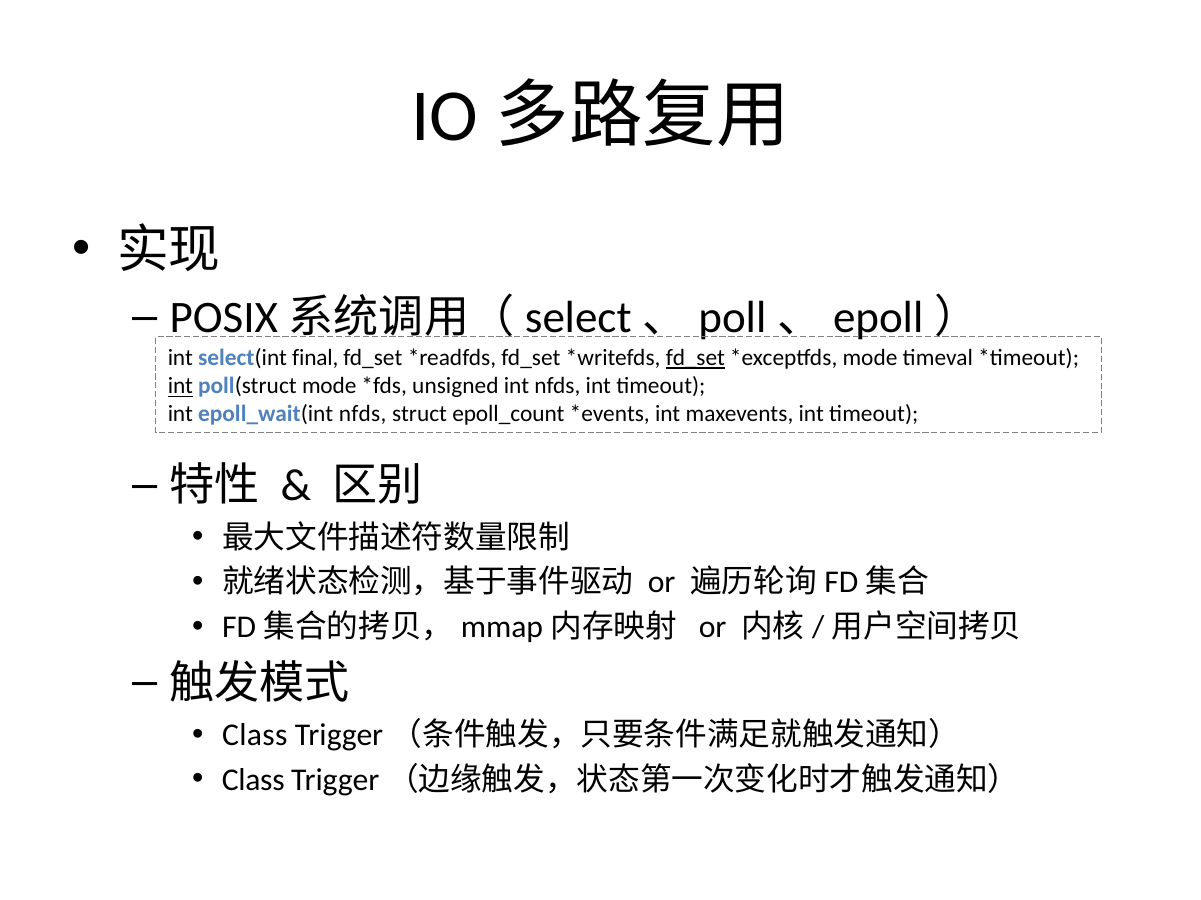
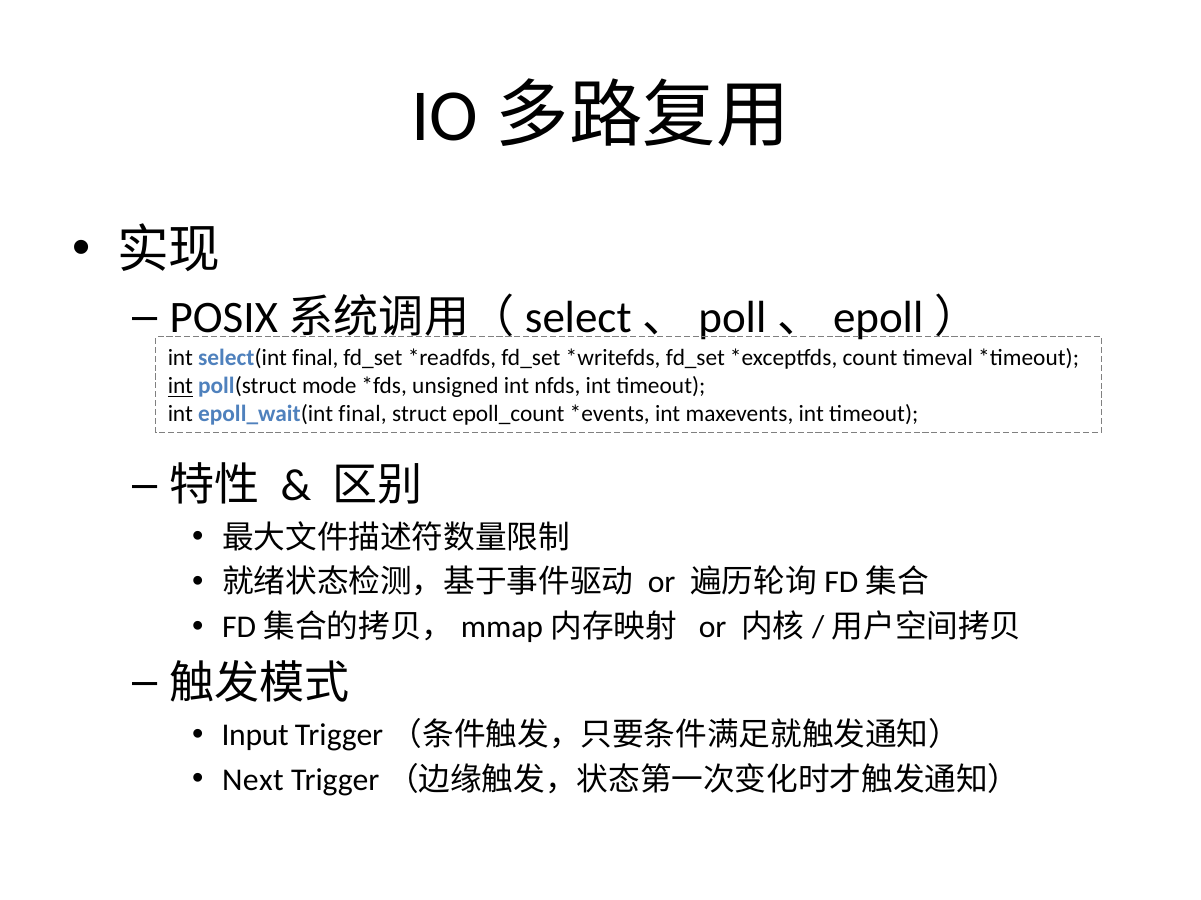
fd_set underline: present -> none (695, 358)
mode: mode -> count (870, 358)
epoll_wait(int nfds: nfds -> final (363, 415)
Class: Class -> Input (255, 736)
Class: Class -> Next (253, 780)
